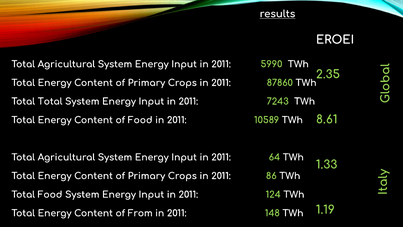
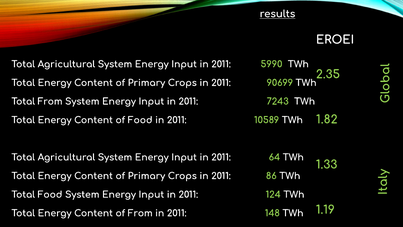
87860: 87860 -> 90699 (280, 83)
Total Total: Total -> From (50, 101)
8.61: 8.61 -> 1.82 (327, 119)
